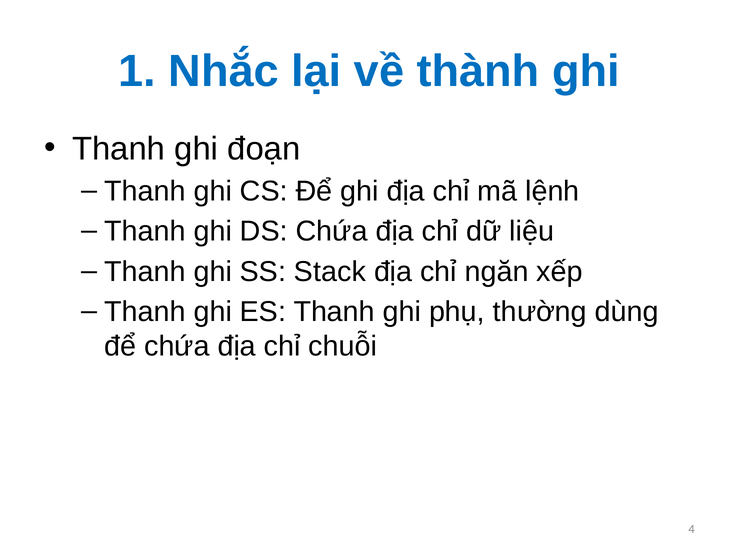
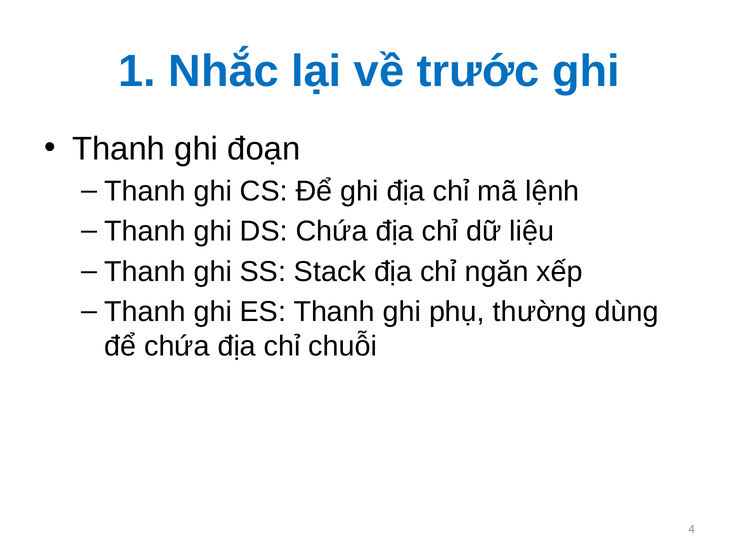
thành: thành -> trước (478, 72)
